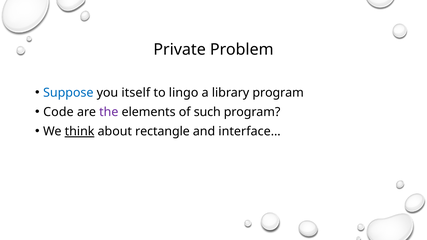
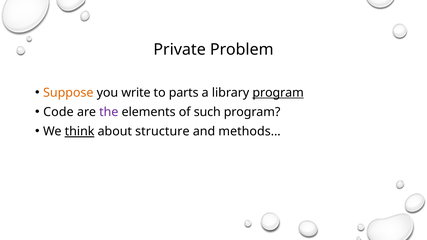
Suppose colour: blue -> orange (68, 93)
itself: itself -> write (136, 93)
lingo: lingo -> parts (184, 93)
program underline: none -> present (278, 93)
rectangle: rectangle -> structure (162, 132)
interface…: interface… -> methods… (250, 132)
